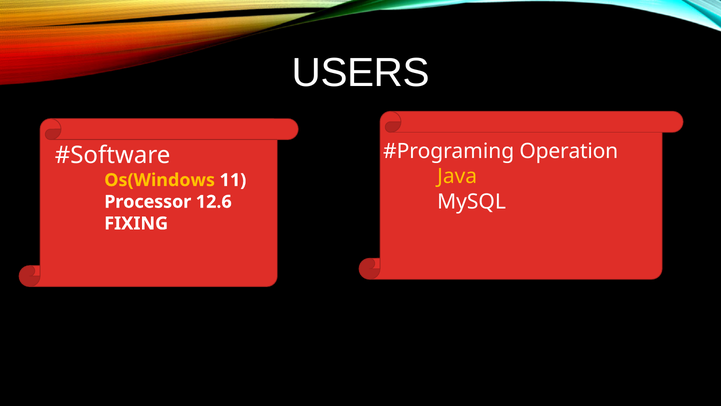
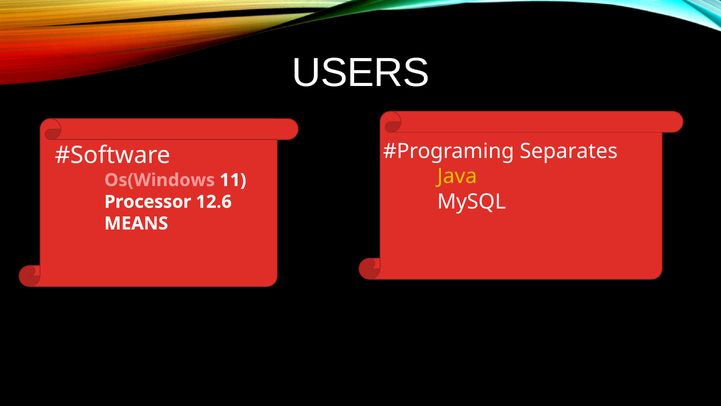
Operation: Operation -> Separates (569, 151)
Os(Windows colour: yellow -> pink (160, 180)
FIXING: FIXING -> MEANS (136, 223)
